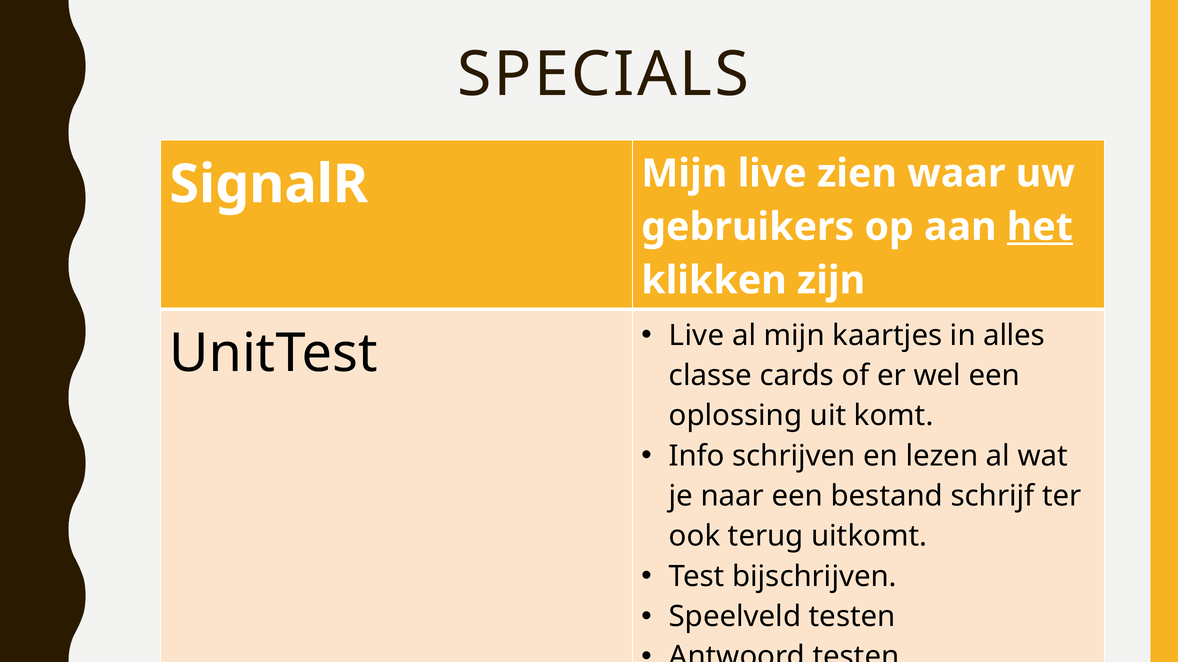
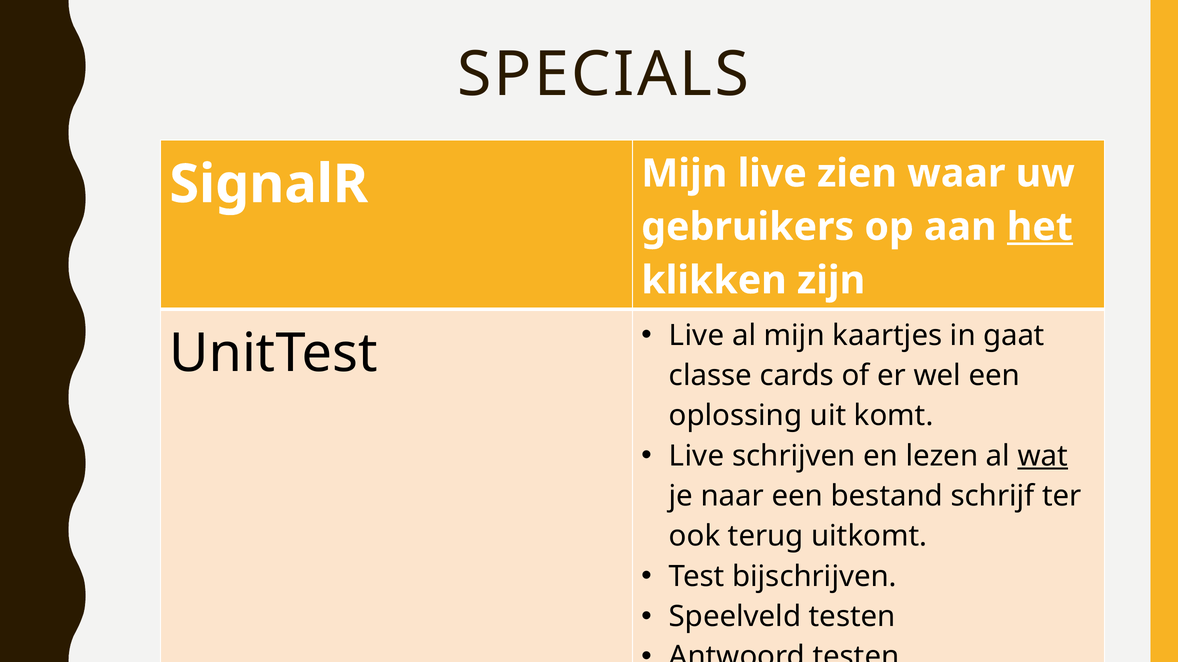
alles: alles -> gaat (1014, 336)
Info: Info -> Live (697, 456)
wat underline: none -> present (1043, 456)
